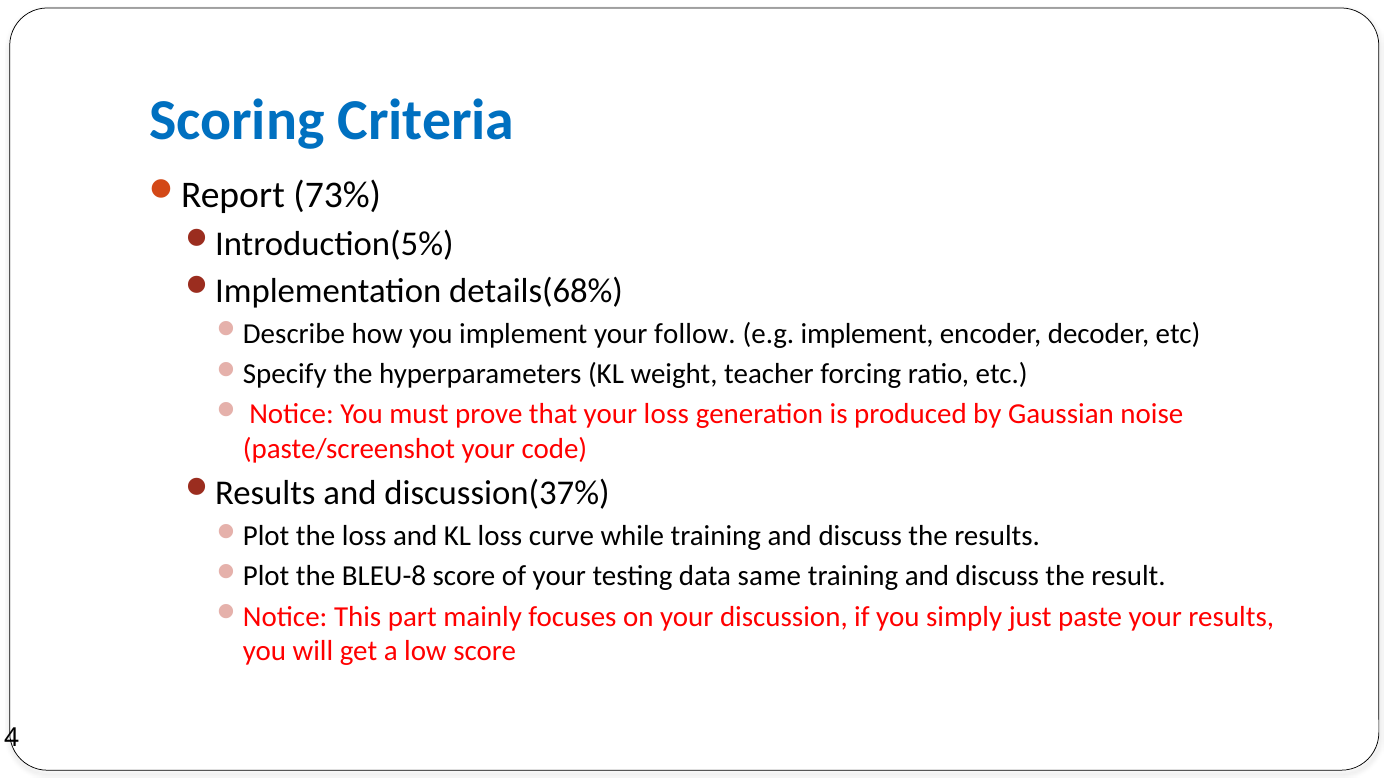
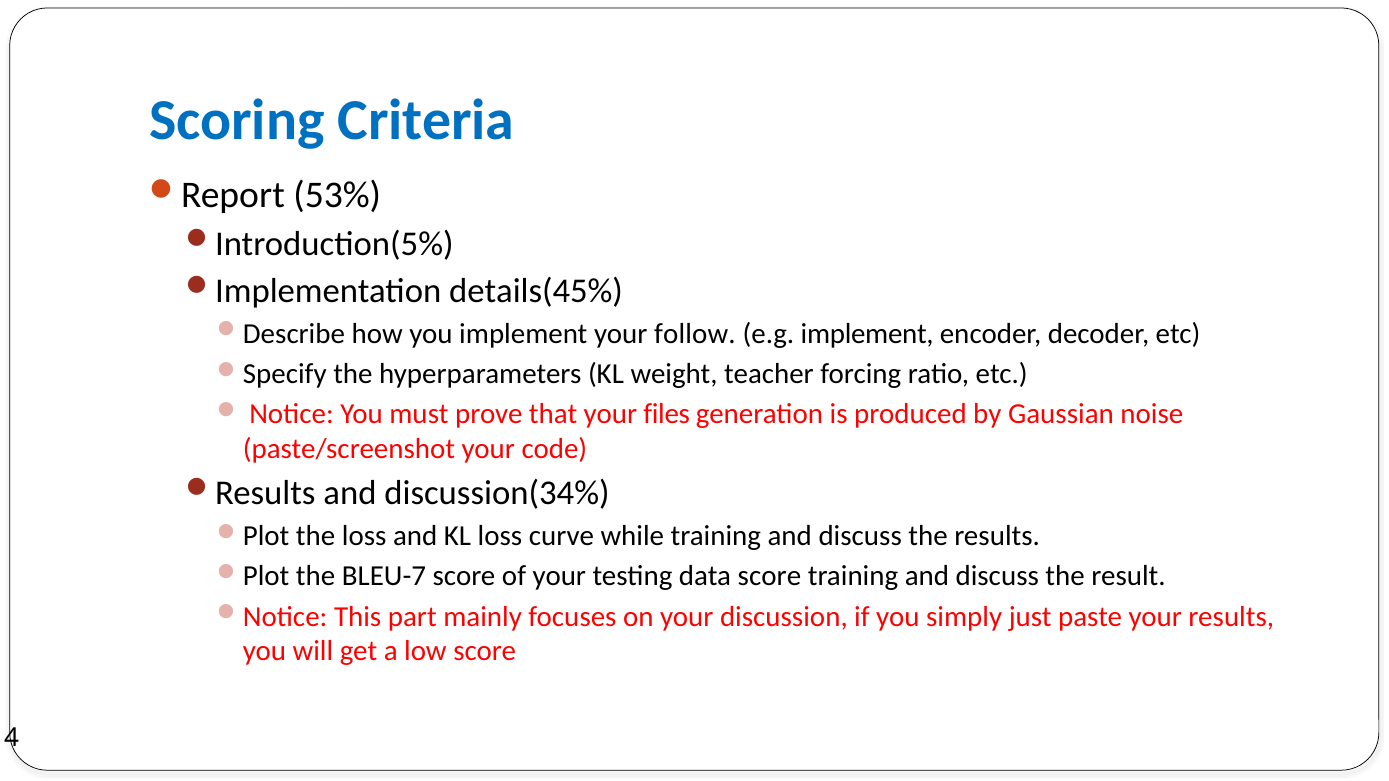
73%: 73% -> 53% (337, 195)
details(68%: details(68% -> details(45% (536, 291)
your loss: loss -> files (667, 415)
discussion(37%: discussion(37% -> discussion(34% (497, 493)
BLEU-8: BLEU-8 -> BLEU-7 (384, 577)
data same: same -> score (769, 577)
